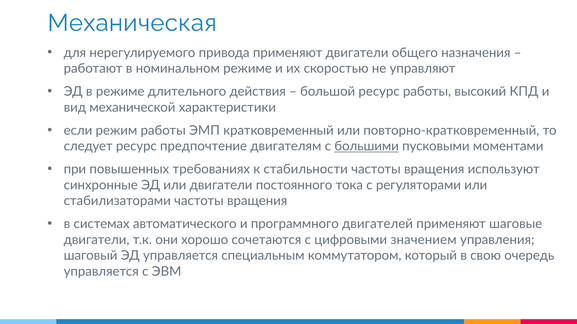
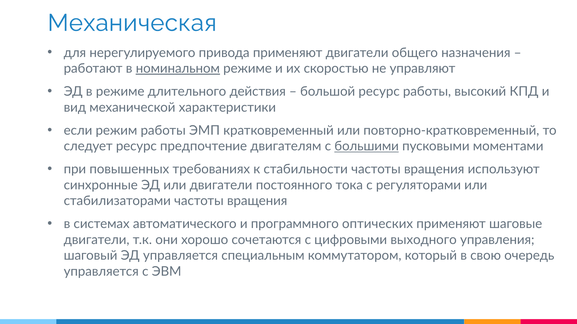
номинальном underline: none -> present (178, 69)
двигателей: двигателей -> оптических (378, 224)
значением: значением -> выходного (424, 240)
